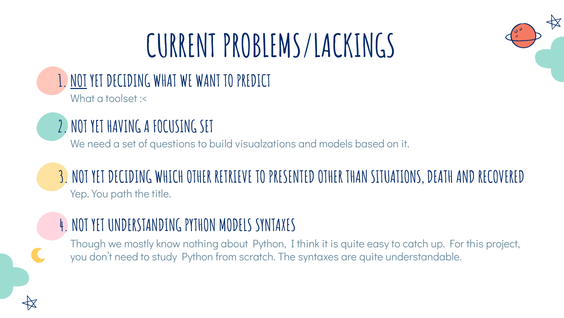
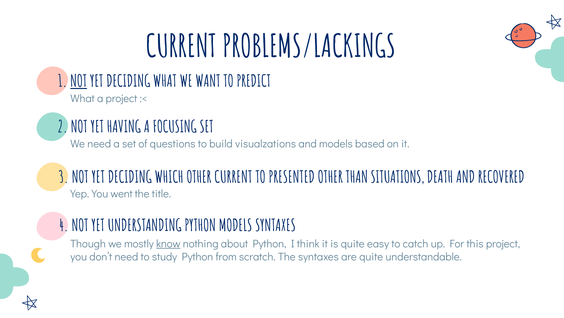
a toolset: toolset -> project (121, 98)
OTHER RETRIEVE: RETRIEVE -> CURRENT (233, 177)
path: path -> went (122, 193)
know underline: none -> present (168, 243)
